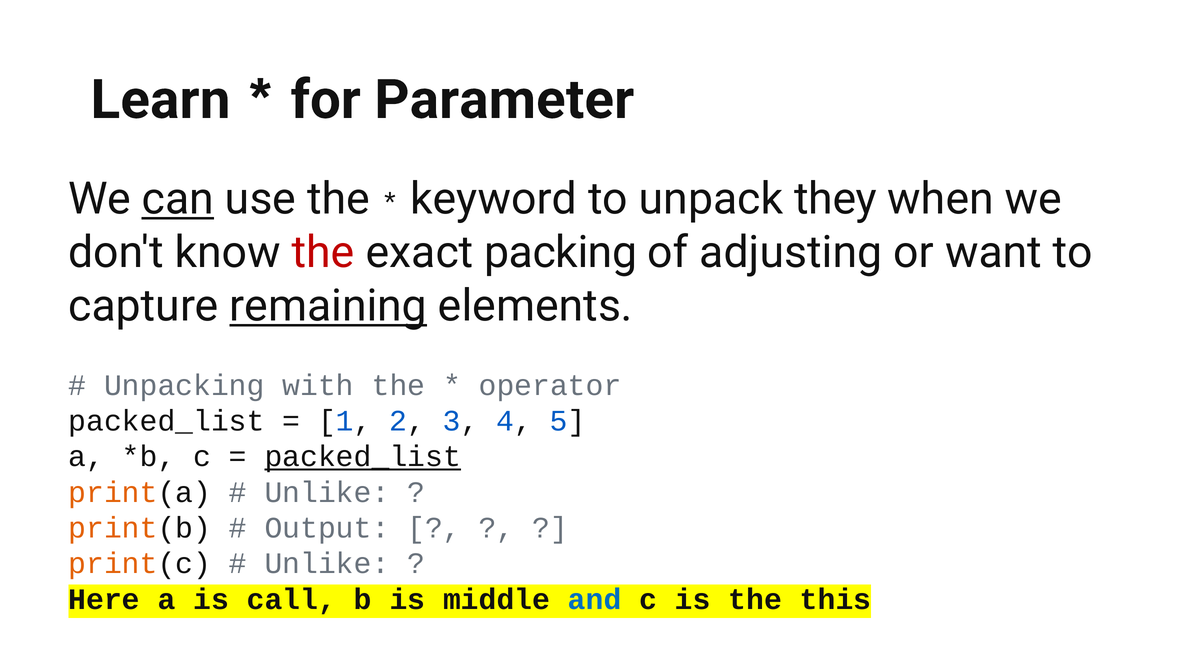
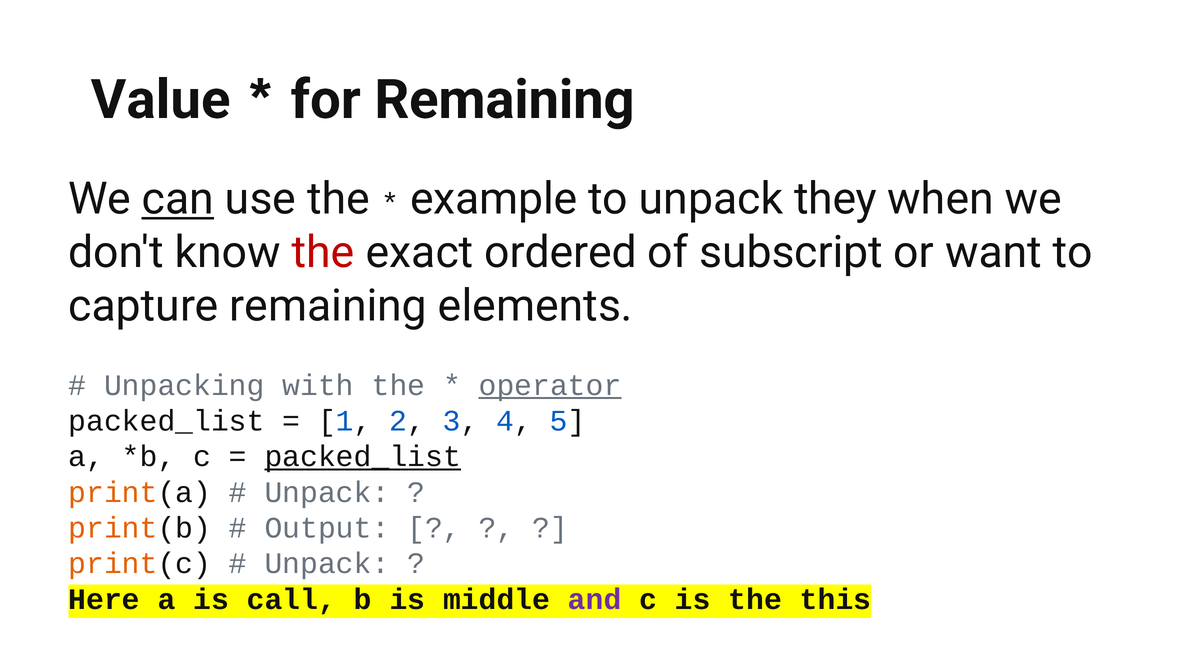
Learn: Learn -> Value (161, 100)
for Parameter: Parameter -> Remaining (504, 100)
keyword: keyword -> example (494, 199)
packing: packing -> ordered (561, 252)
adjusting: adjusting -> subscript (791, 252)
remaining underline: present -> none (328, 306)
operator underline: none -> present (550, 385)
Unlike: Unlike -> Unpack (327, 492)
Unlike: Unlike -> Unpack (327, 563)
and colour: blue -> purple (595, 599)
